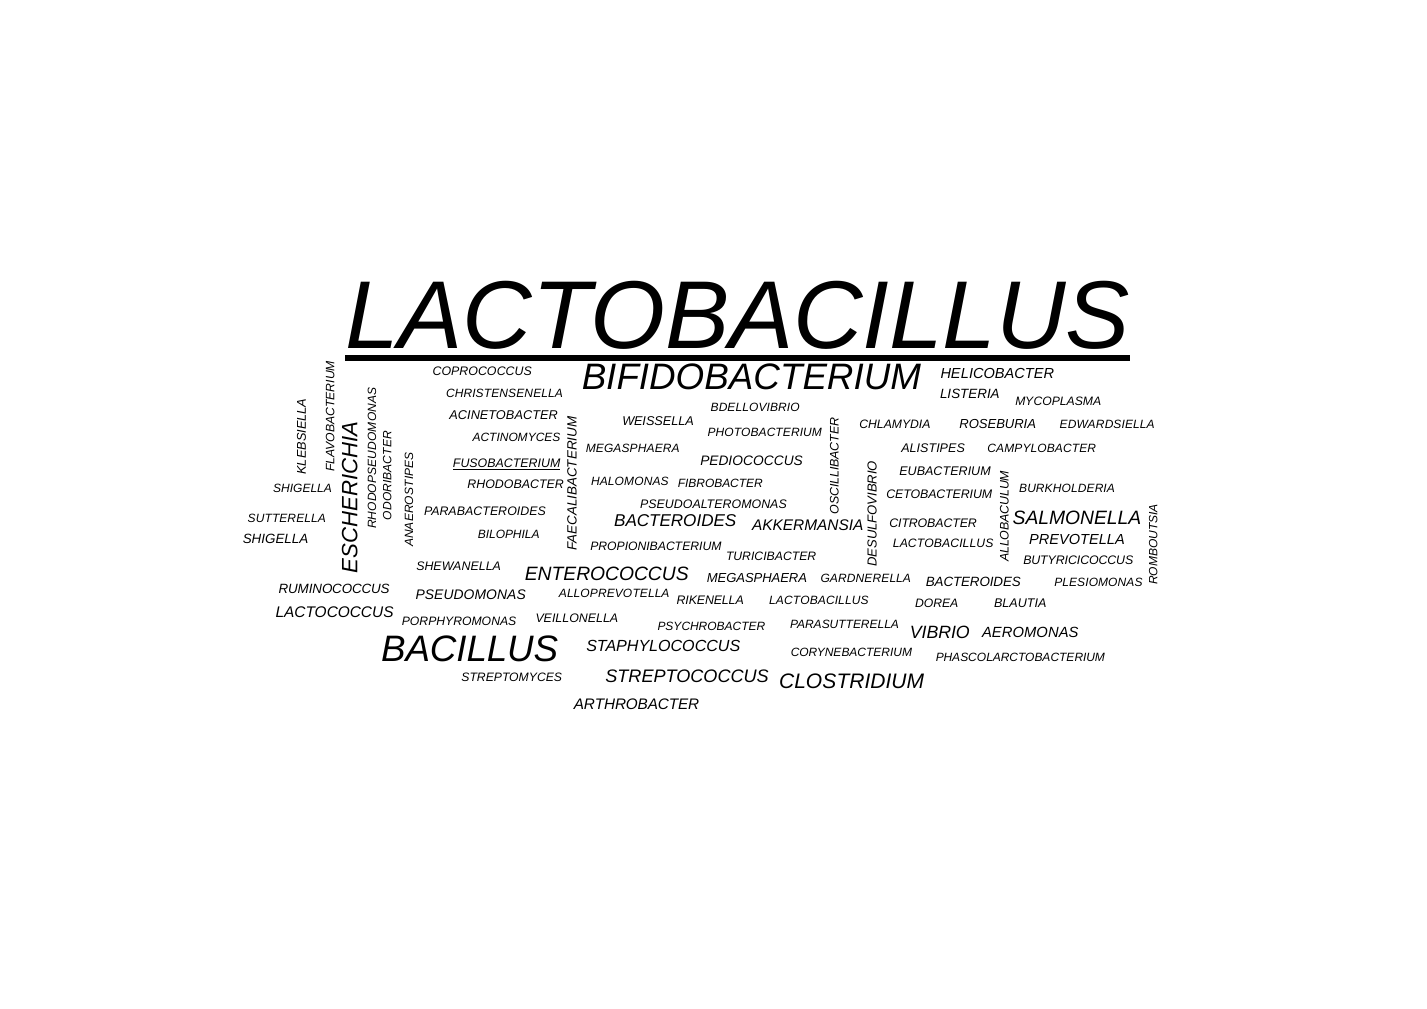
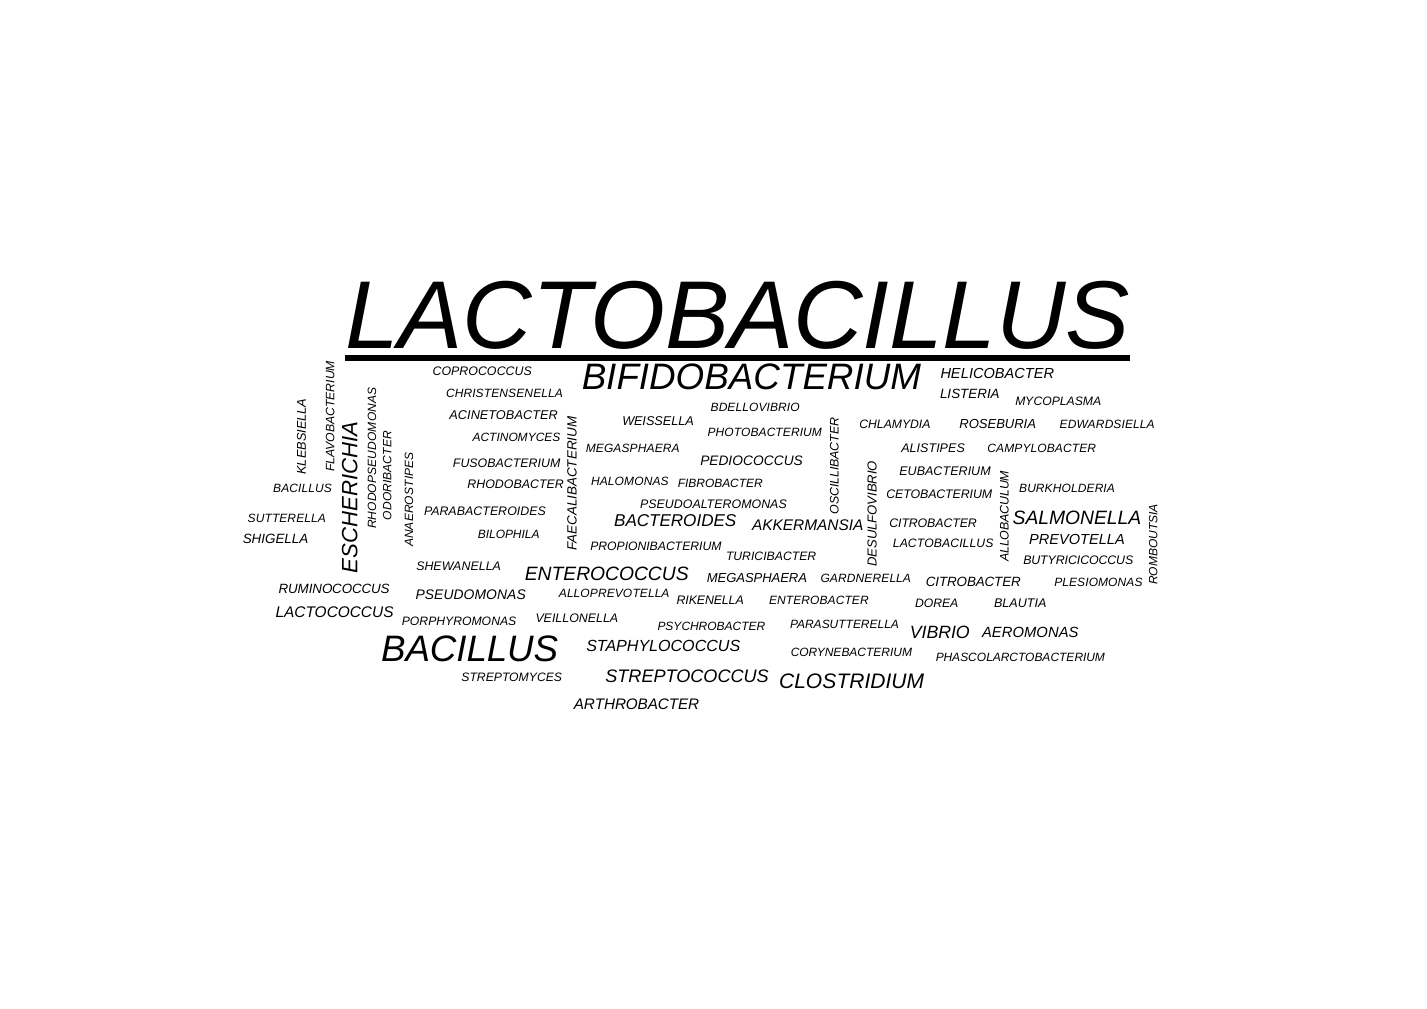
FUSOBACTERIUM underline: present -> none (507, 464)
SHIGELLA: SHIGELLA -> BACILLUS (303, 489)
BACTEROIDES: BACTEROIDES -> CITROBACTER (973, 582)
LACTOBACILLUS: LACTOBACILLUS -> ENTEROBACTER (819, 600)
